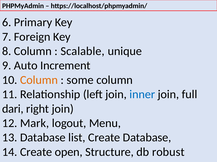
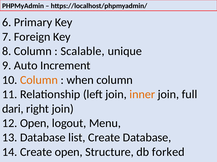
some: some -> when (80, 80)
inner colour: blue -> orange (142, 95)
12 Mark: Mark -> Open (35, 124)
robust: robust -> forked (168, 153)
